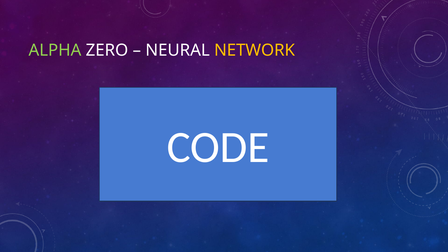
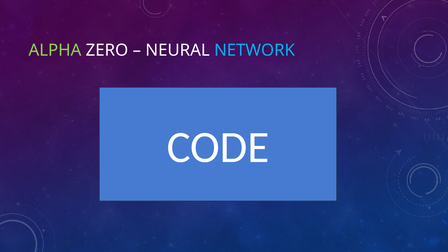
NETWORK colour: yellow -> light blue (255, 50)
